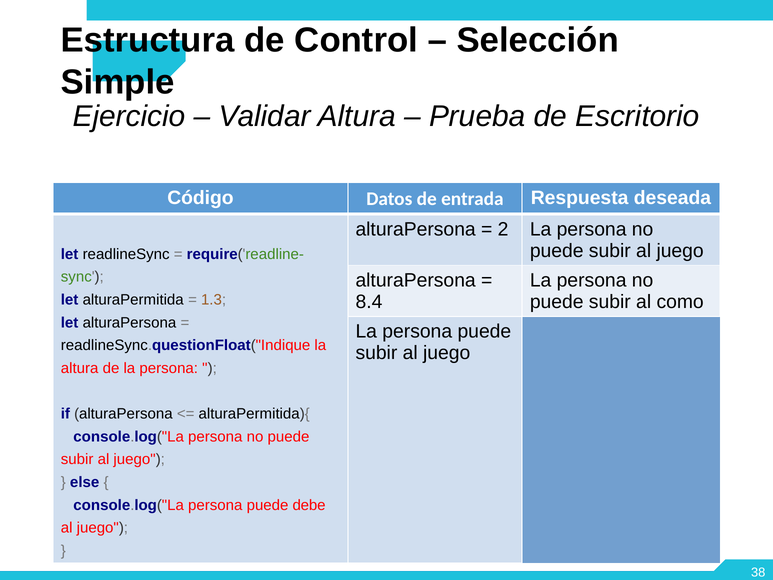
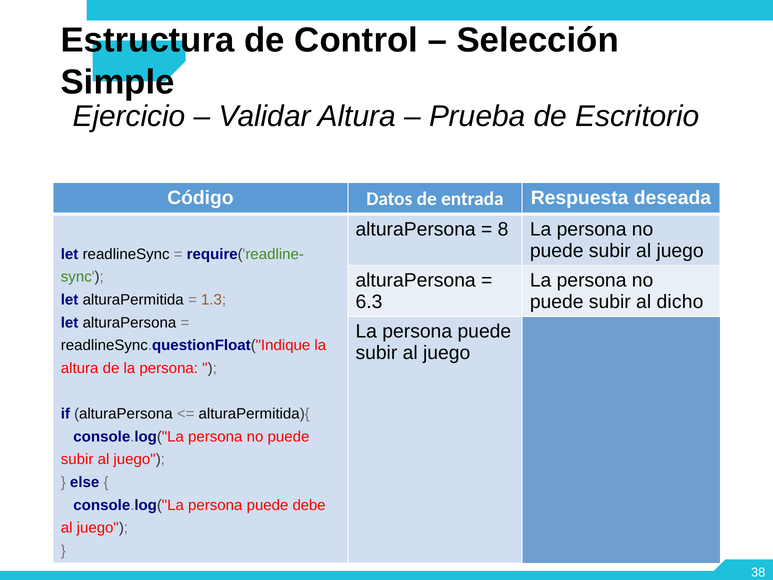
2: 2 -> 8 (503, 229)
8.4: 8.4 -> 6.3 (369, 302)
como: como -> dicho (680, 302)
